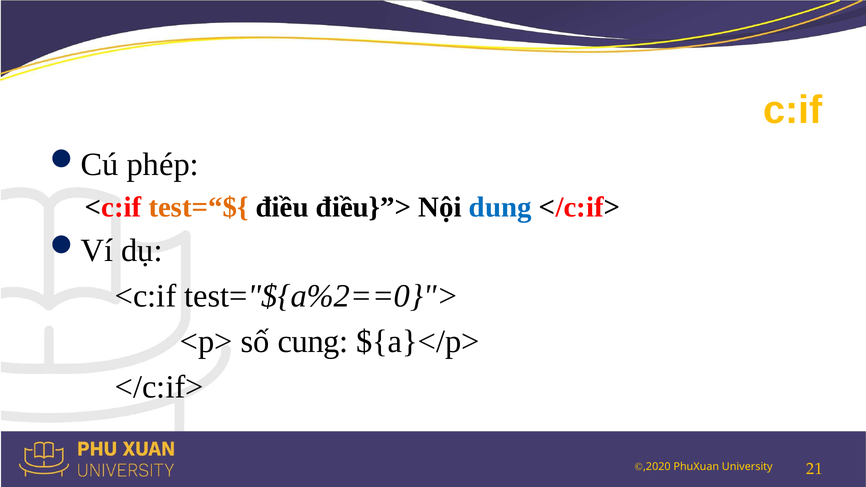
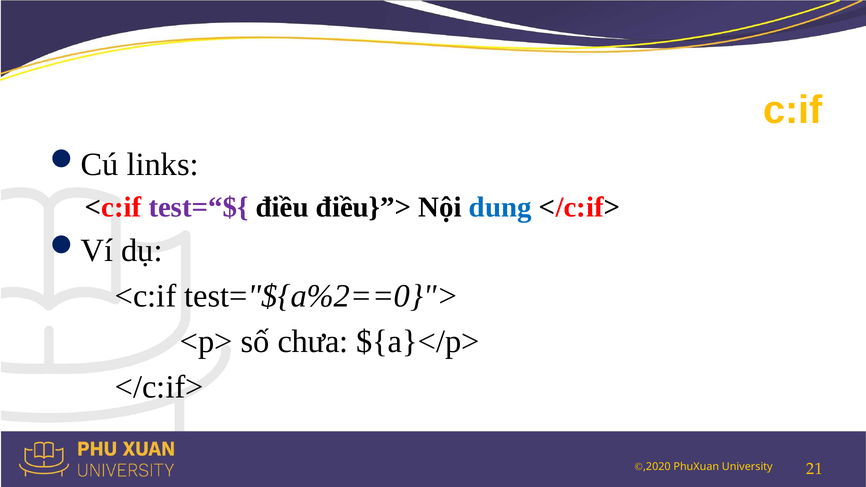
phép: phép -> links (163, 165)
test=“${ colour: orange -> purple (199, 207)
cung: cung -> chưa (313, 342)
